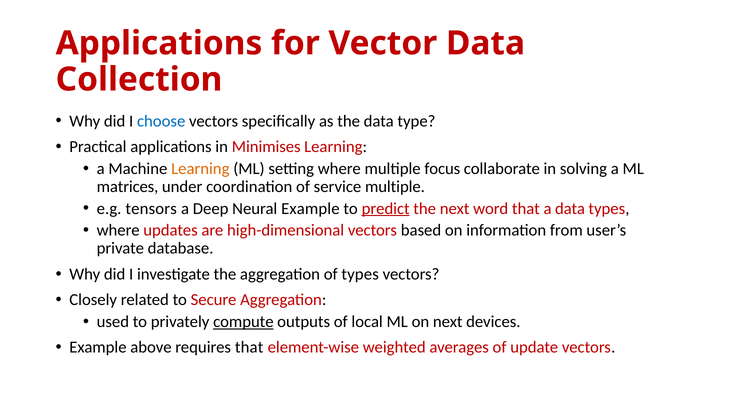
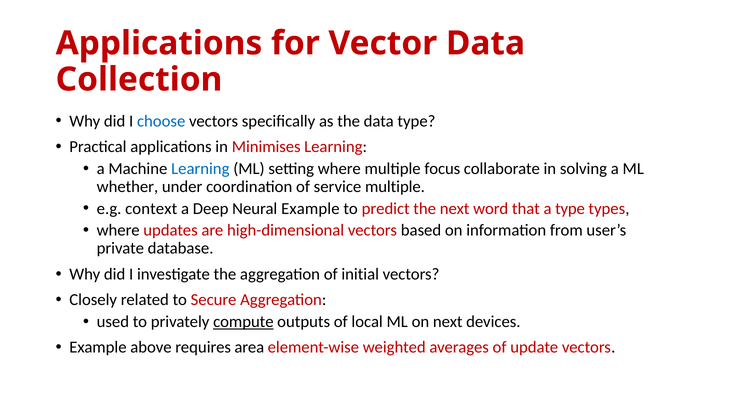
Learning colour: orange -> blue (200, 168)
matrices: matrices -> whether (127, 186)
tensors: tensors -> context (151, 208)
predict underline: present -> none (386, 208)
a data: data -> type (570, 208)
of types: types -> initial (360, 274)
requires that: that -> area (249, 347)
